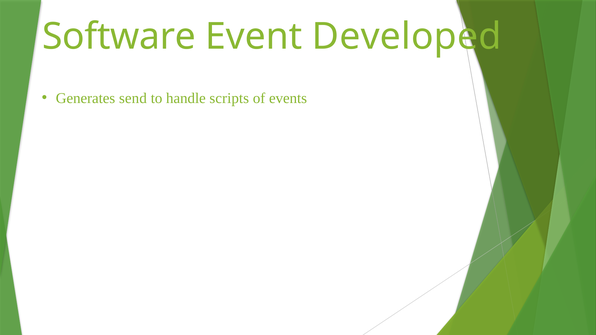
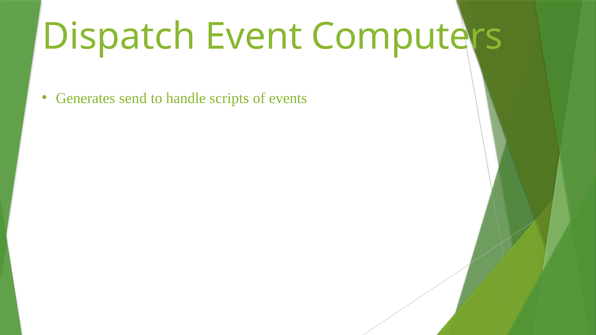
Software: Software -> Dispatch (119, 37)
Developed: Developed -> Computers (407, 37)
